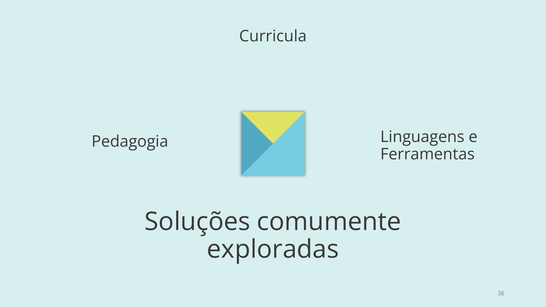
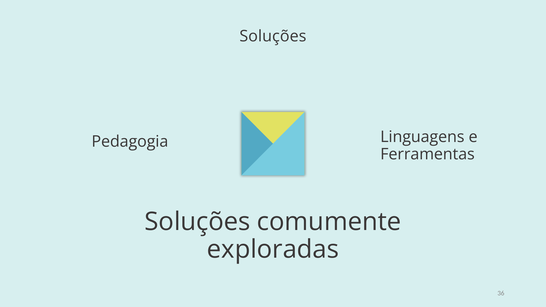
Curricula: Curricula -> Soluções (273, 36)
